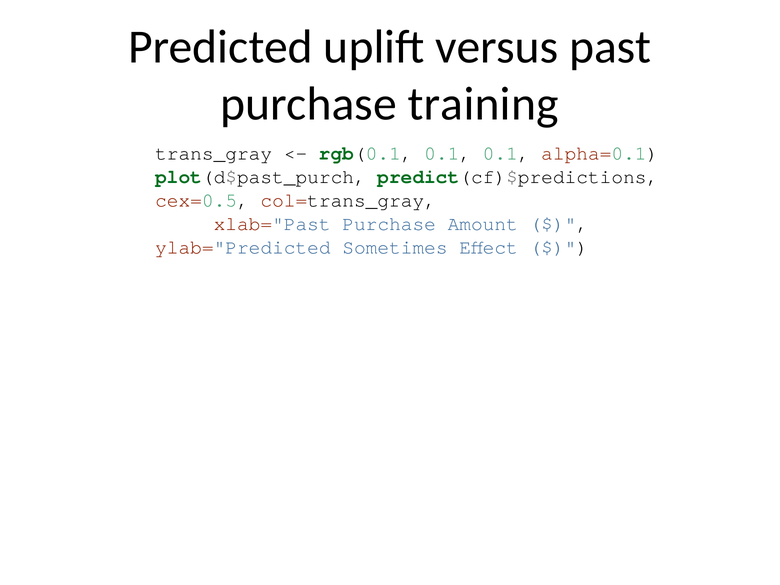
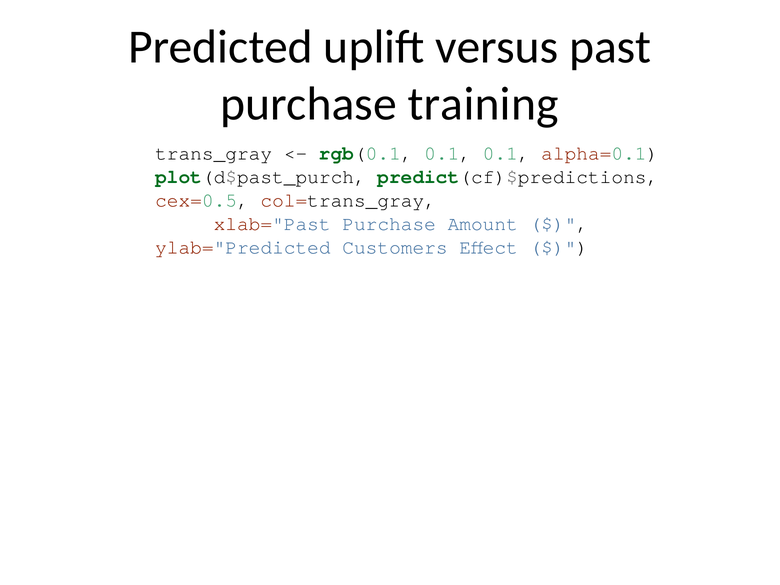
Sometimes: Sometimes -> Customers (395, 247)
